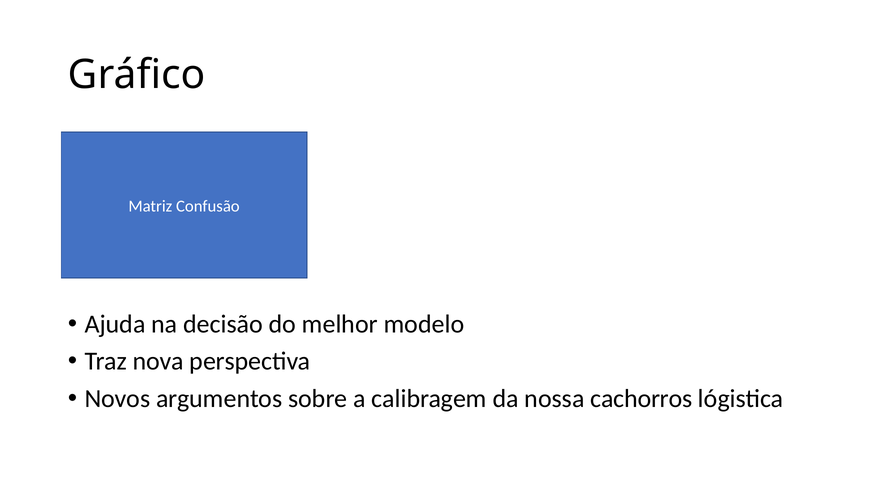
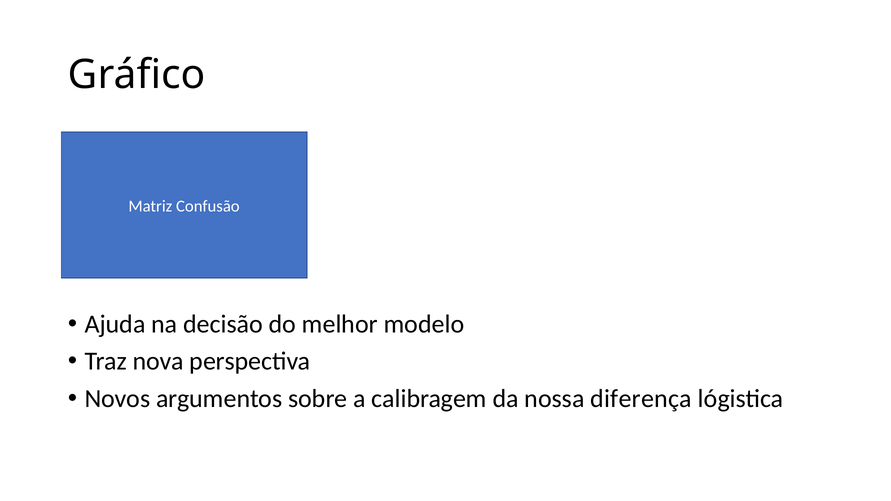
cachorros: cachorros -> diferença (641, 399)
